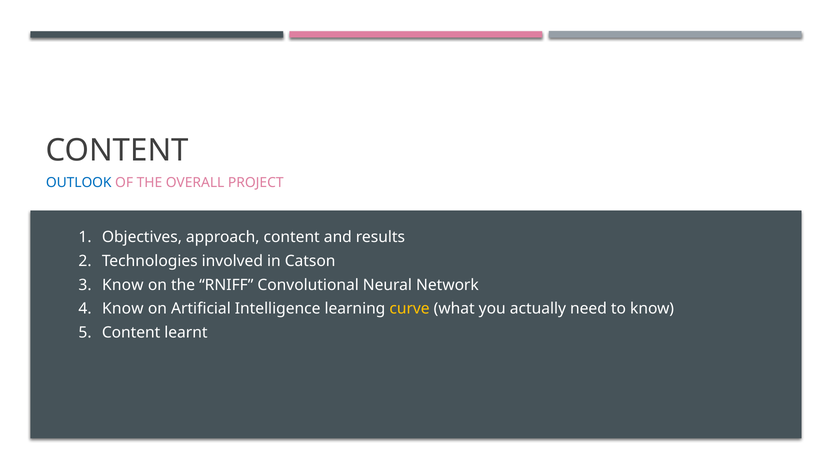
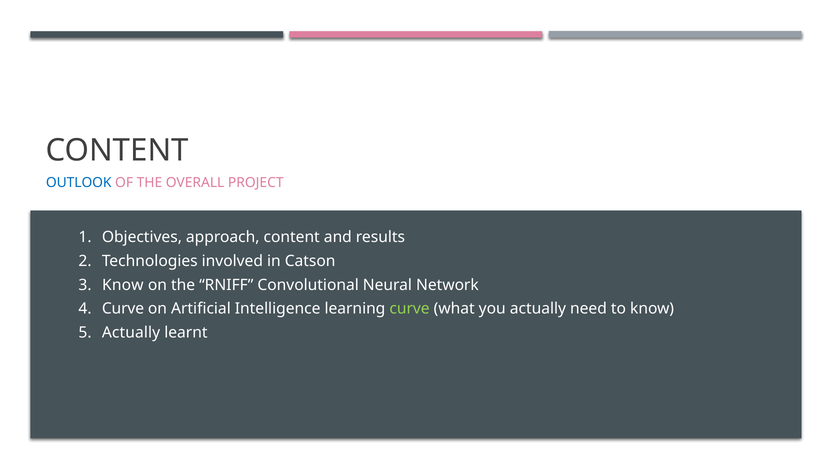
Know: Know -> Curve (123, 309)
curve colour: yellow -> light green (410, 309)
Content: Content -> Actually (131, 333)
